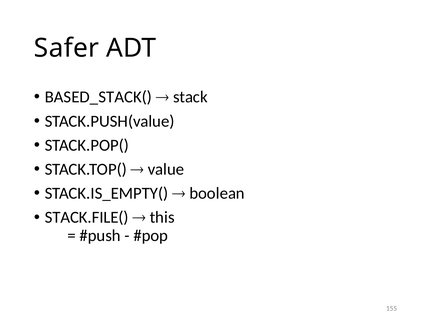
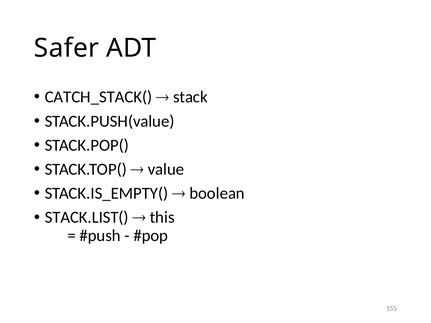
BASED_STACK(: BASED_STACK( -> CATCH_STACK( (98, 97)
STACK.FILE(: STACK.FILE( -> STACK.LIST( (87, 218)
